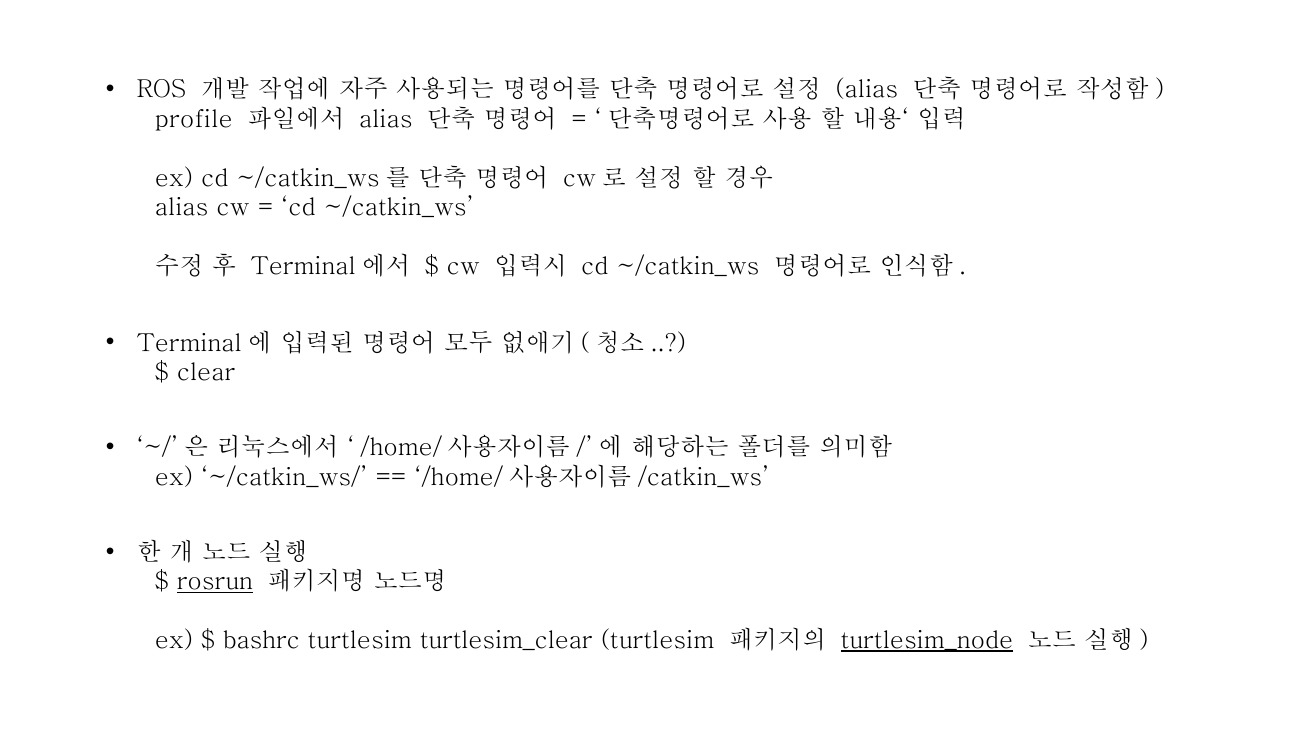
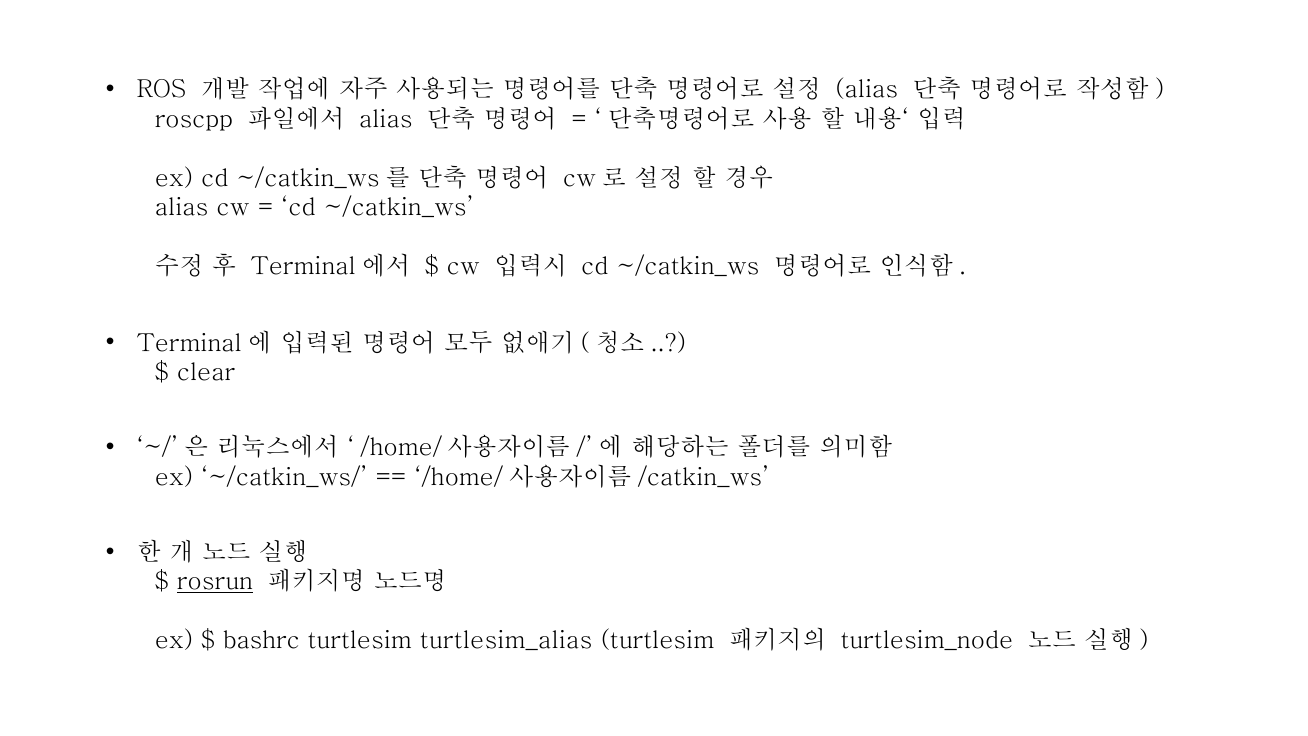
profile: profile -> roscpp (194, 119)
turtlesim_clear: turtlesim_clear -> turtlesim_alias (506, 640)
turtlesim_node underline: present -> none (927, 640)
